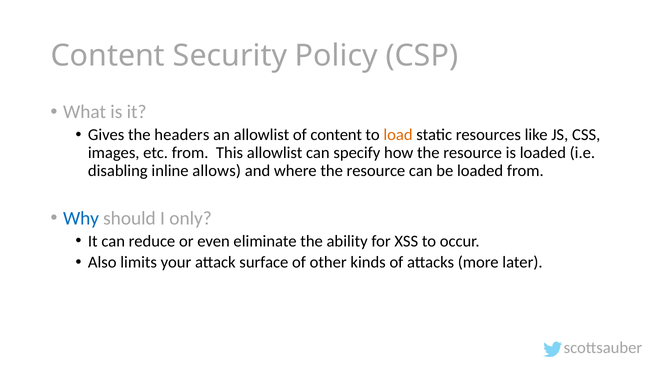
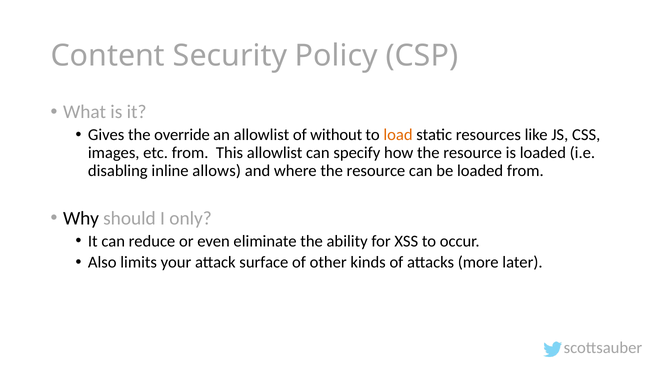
headers: headers -> override (182, 135)
of content: content -> without (336, 135)
Why colour: blue -> black (81, 219)
